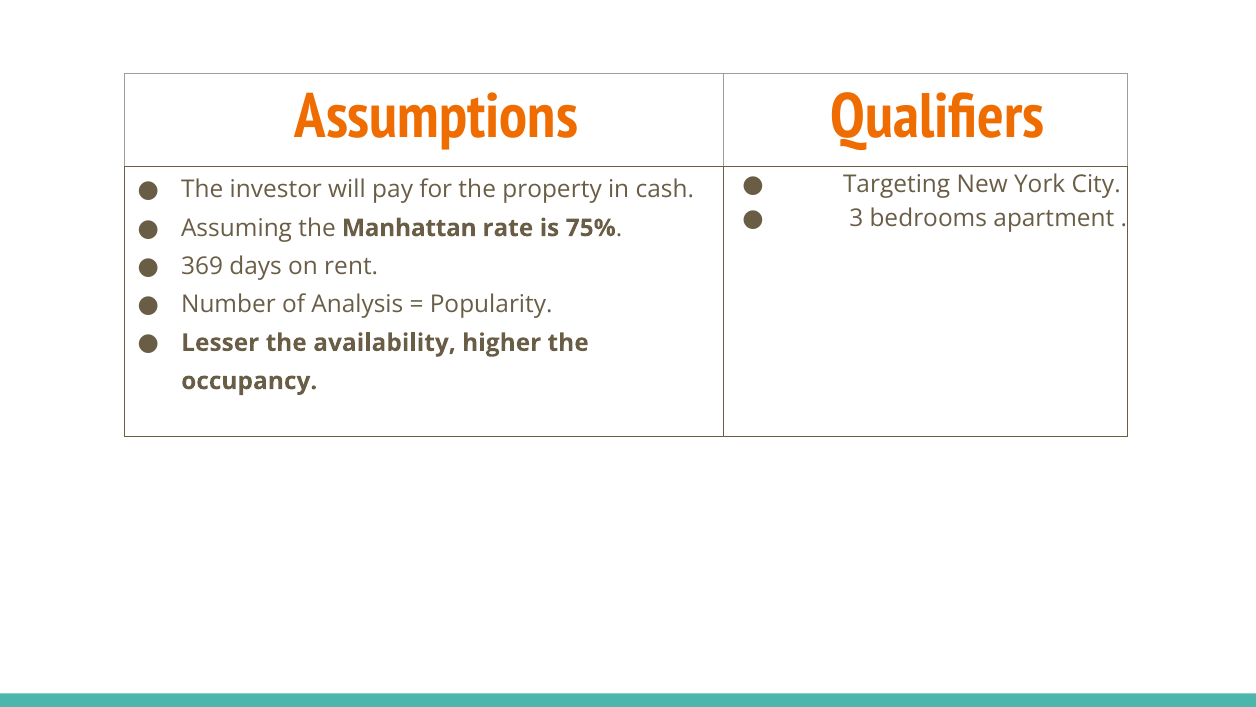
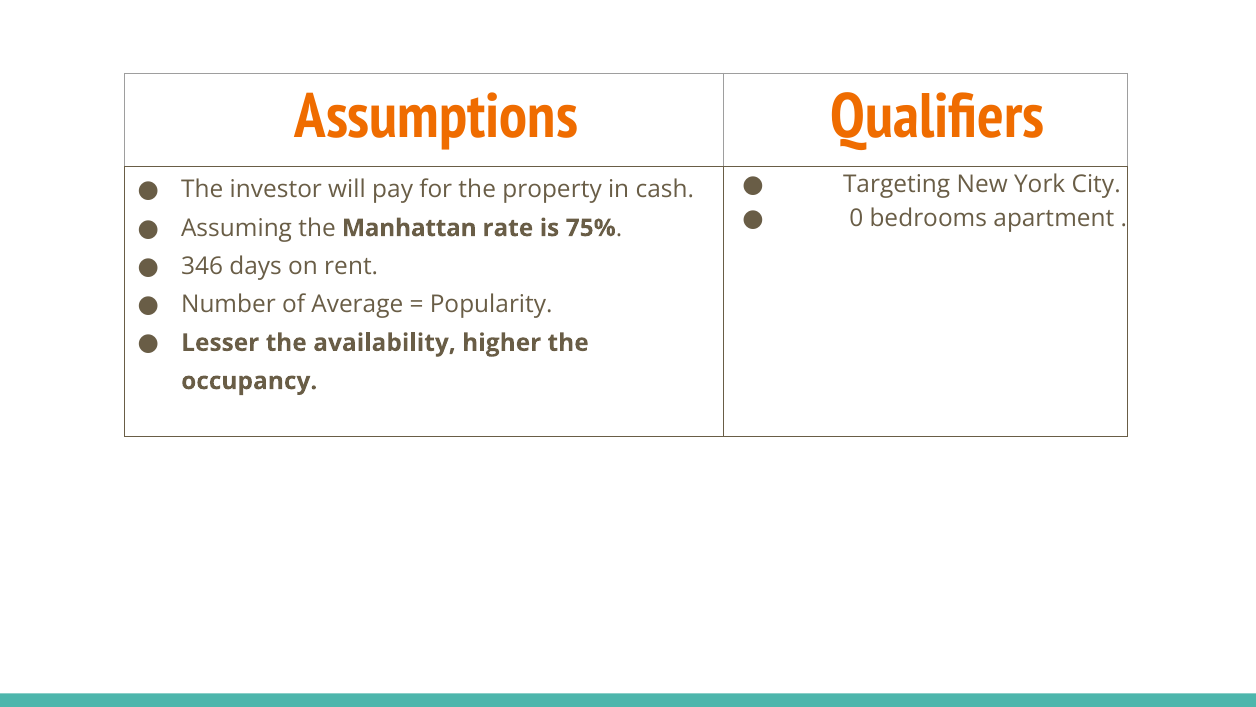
3: 3 -> 0 (856, 218)
369: 369 -> 346 (202, 266)
Analysis: Analysis -> Average (357, 304)
